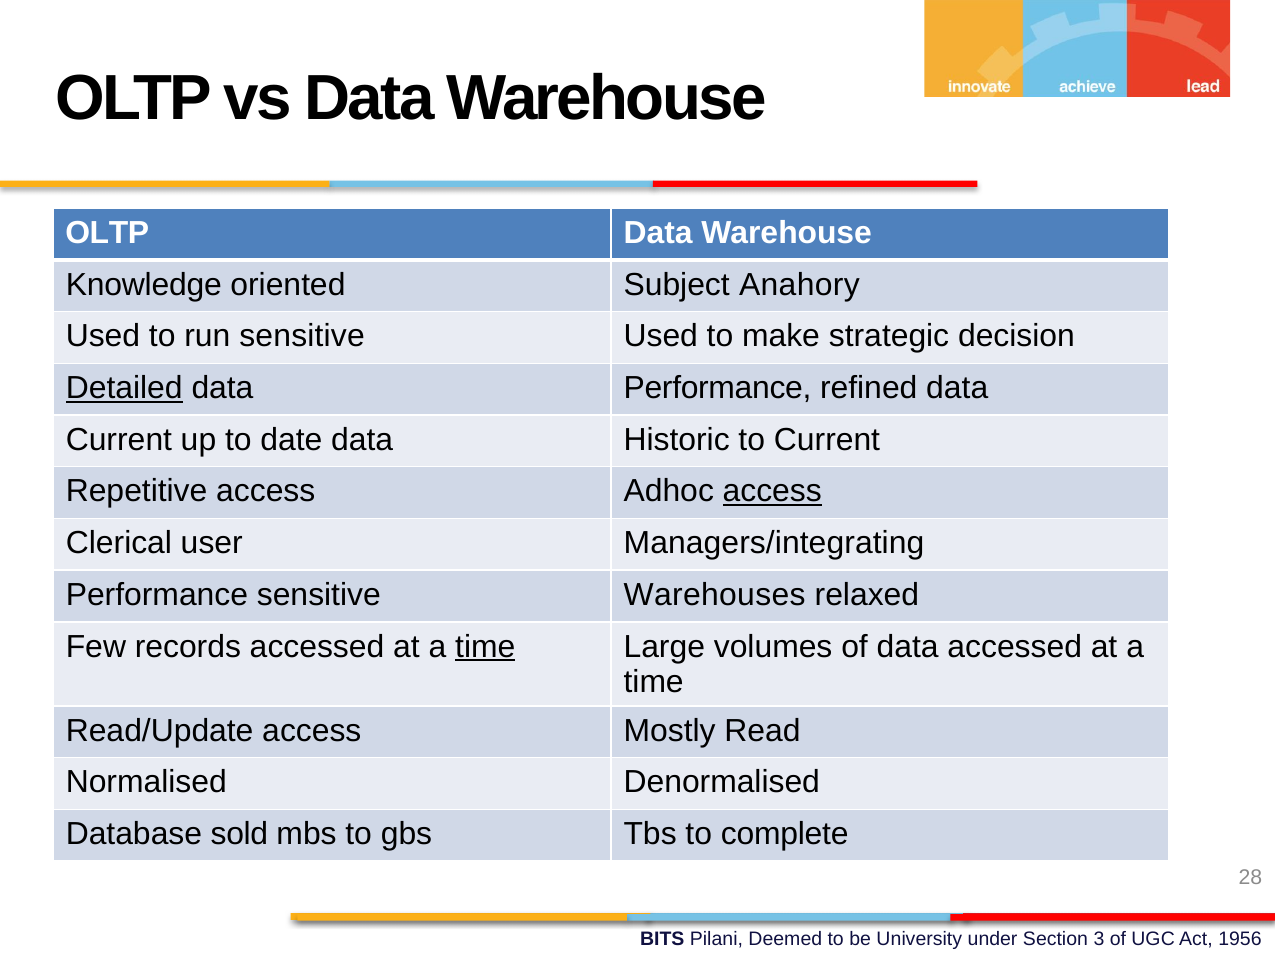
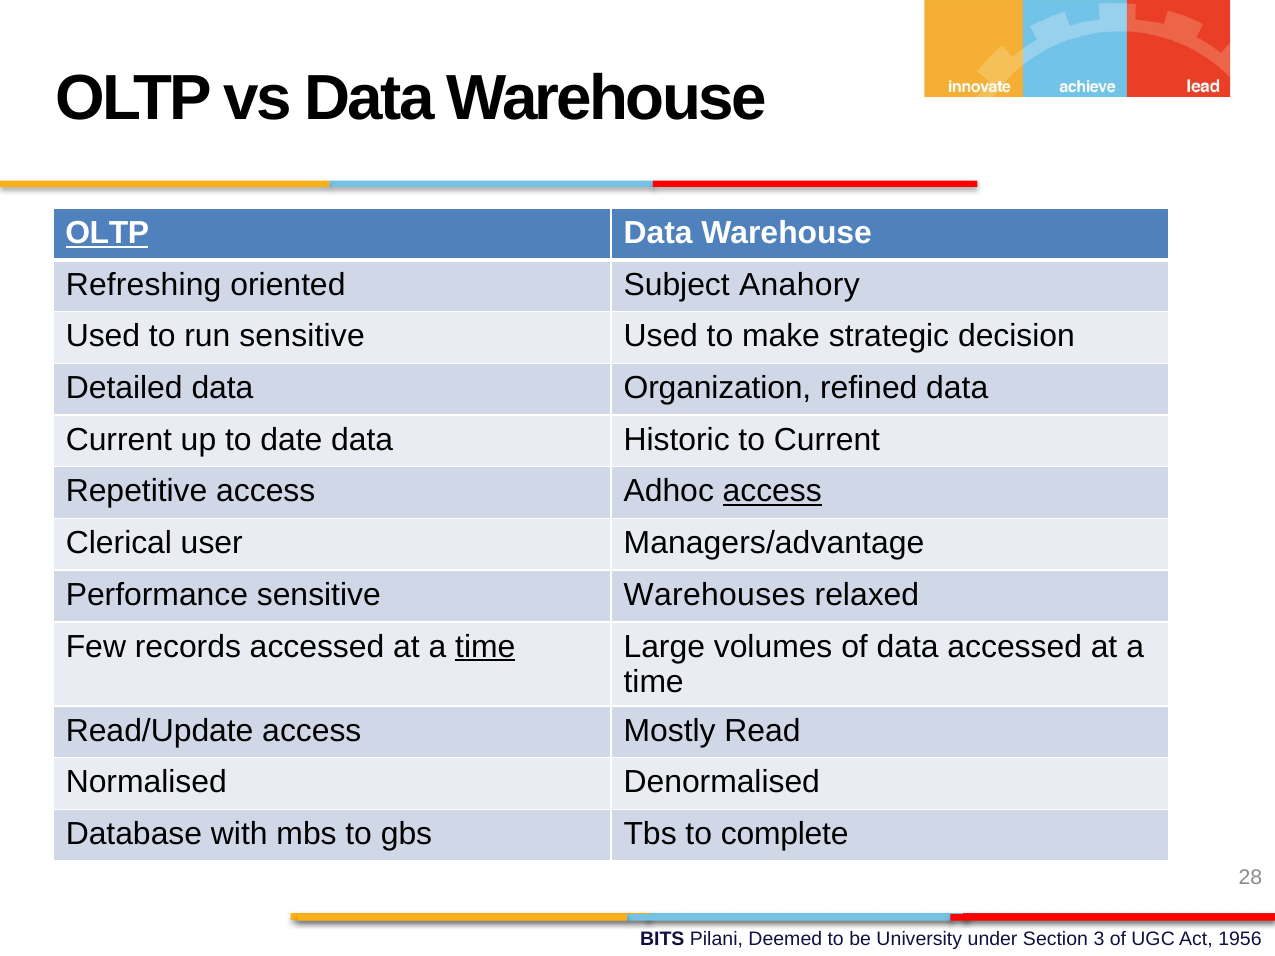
OLTP underline: none -> present (107, 233)
Knowledge: Knowledge -> Refreshing (144, 285)
Detailed underline: present -> none (124, 388)
data Performance: Performance -> Organization (717, 388)
Managers/integrating: Managers/integrating -> Managers/advantage (774, 543)
sold: sold -> with (239, 834)
